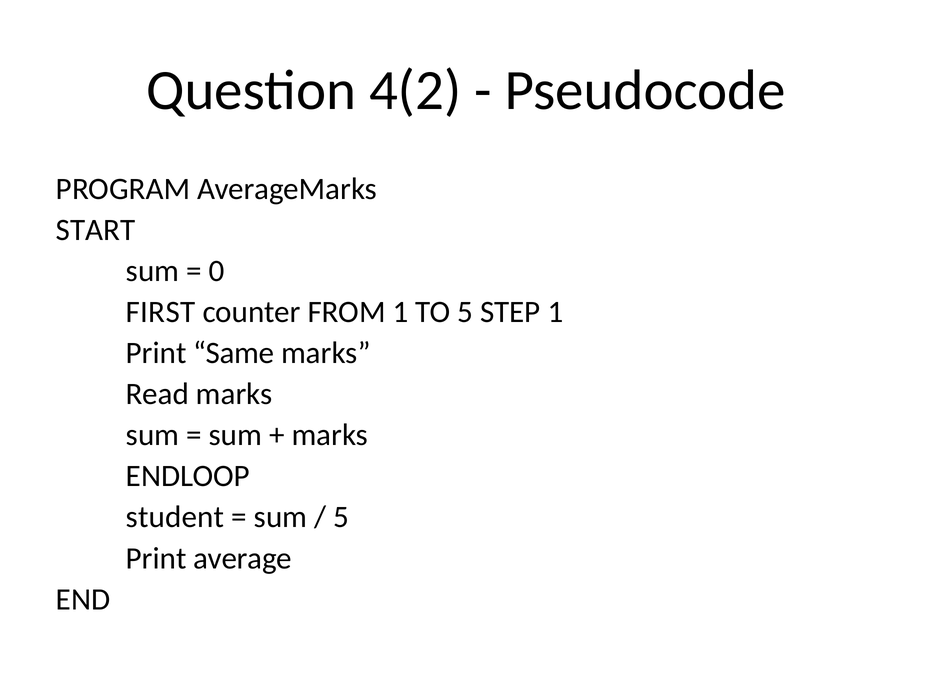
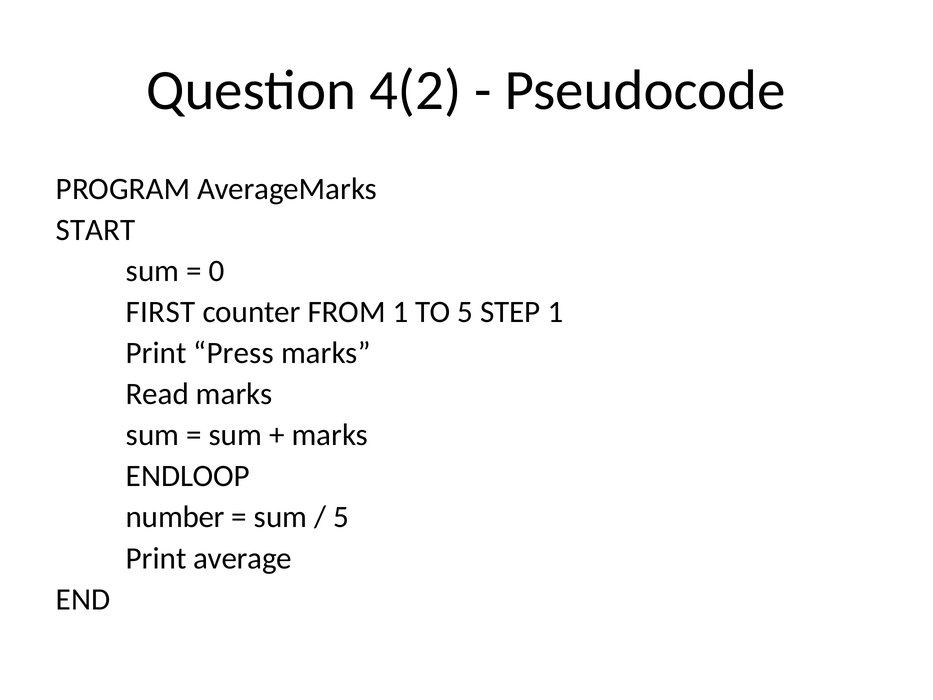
Same: Same -> Press (234, 353)
student: student -> number (175, 517)
